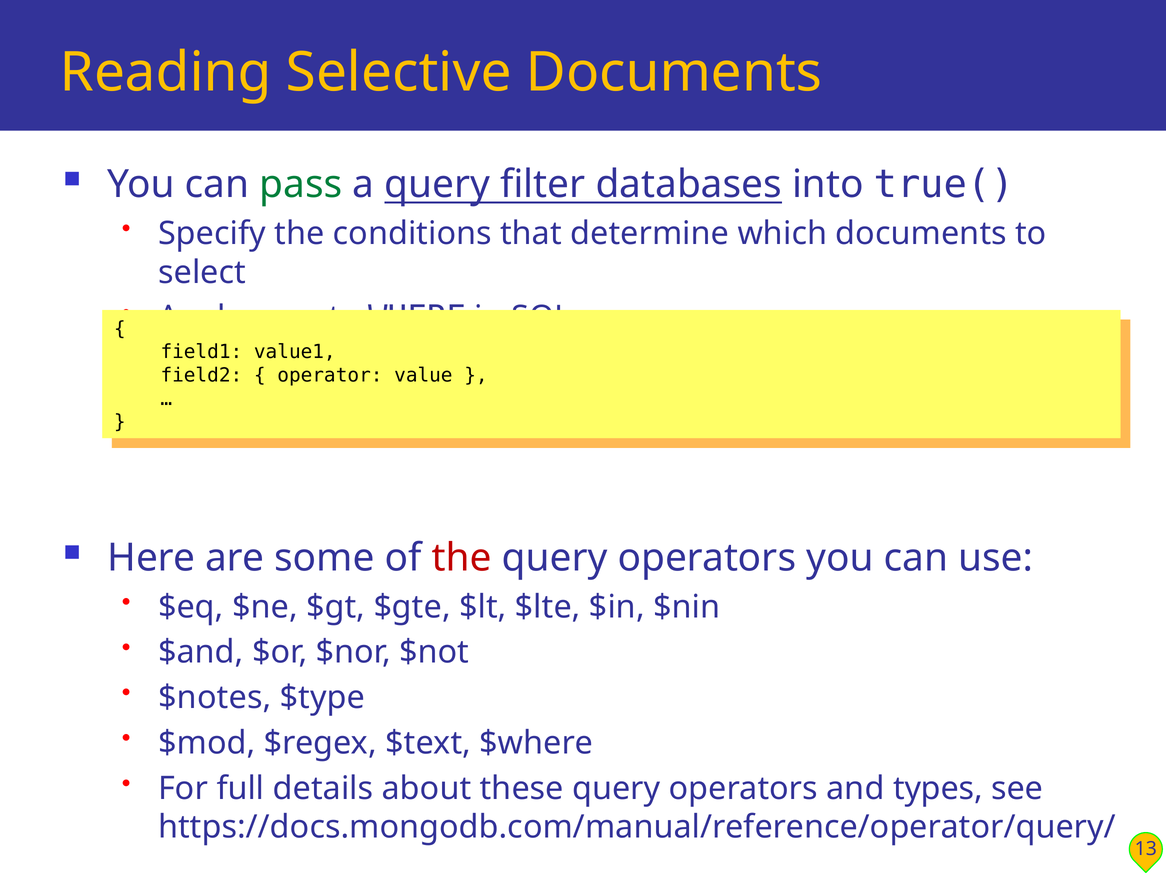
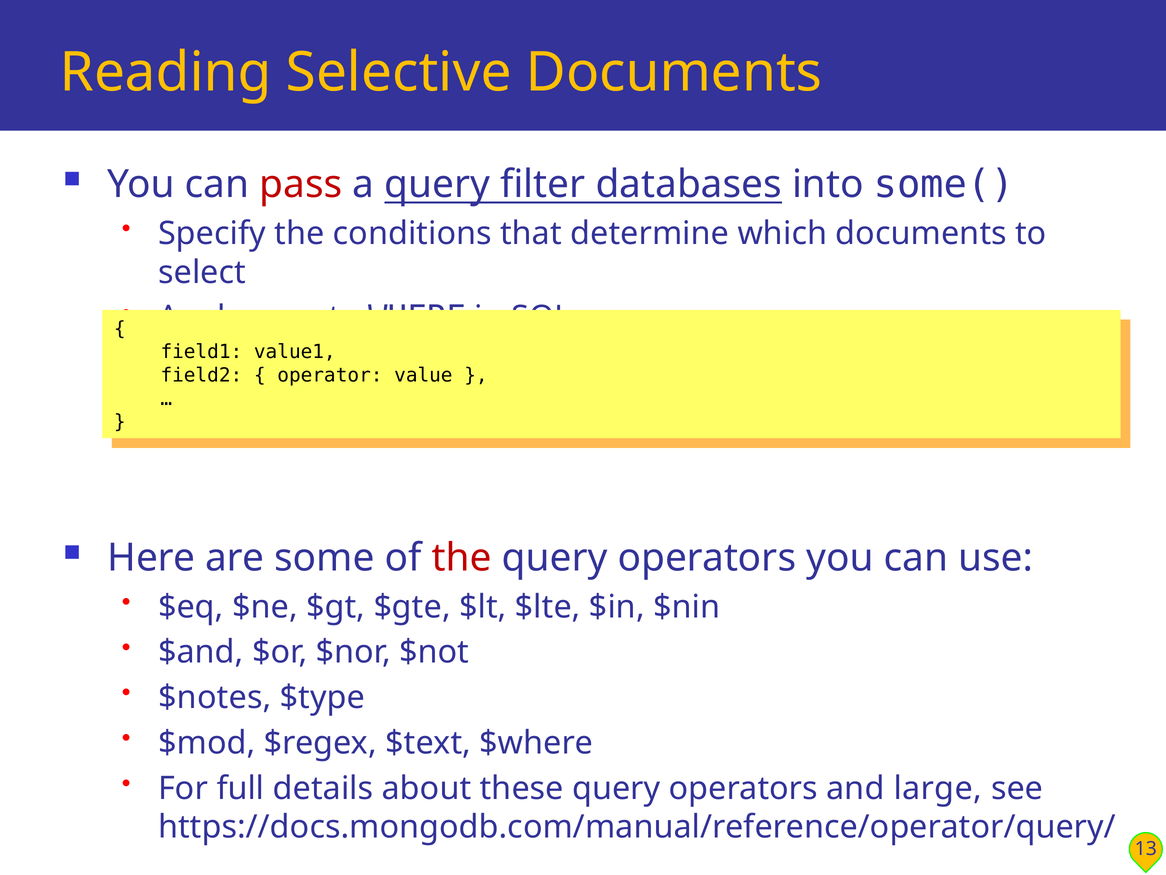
pass colour: green -> red (301, 185)
true(: true( -> some( (944, 185)
types: types -> large (938, 788)
